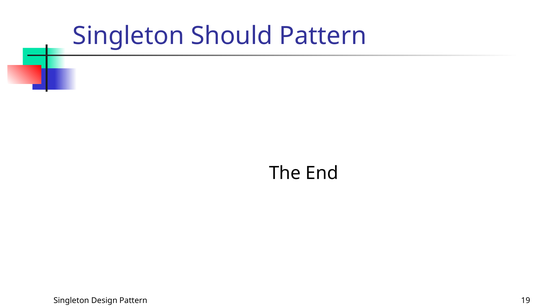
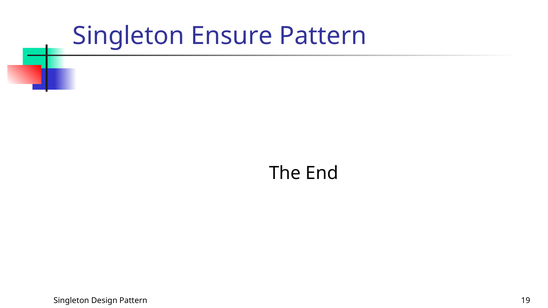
Should: Should -> Ensure (232, 36)
